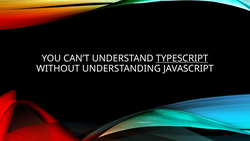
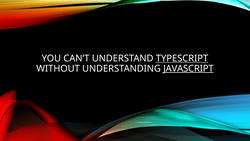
JAVASCRIPT underline: none -> present (188, 68)
